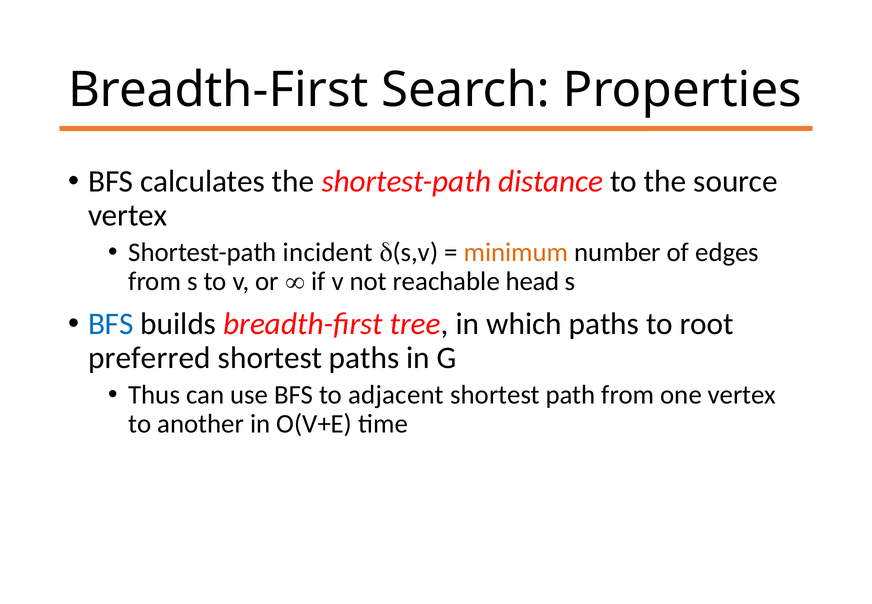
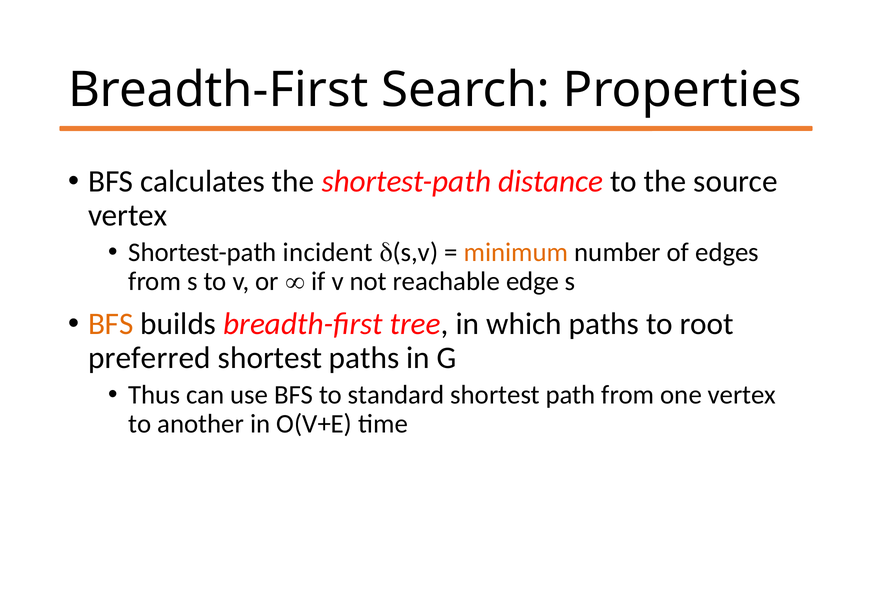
head: head -> edge (532, 281)
BFS colour: blue -> orange (111, 324)
adjacent: adjacent -> standard (396, 395)
